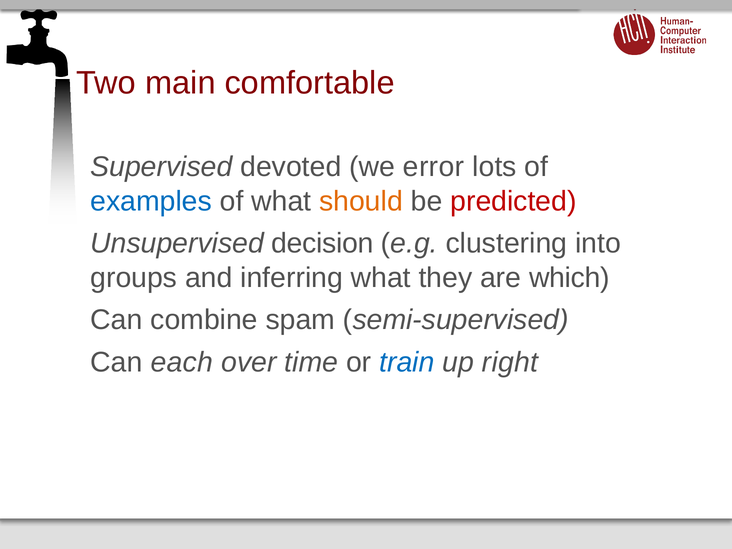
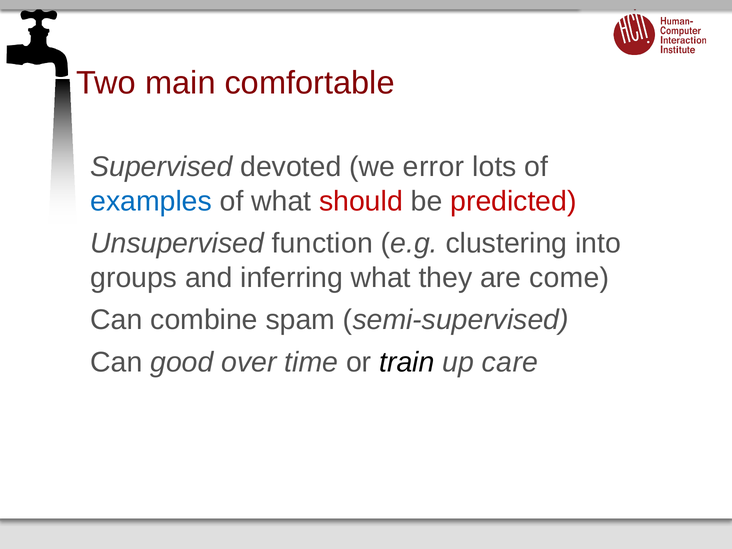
should colour: orange -> red (361, 201)
decision: decision -> function (322, 243)
which: which -> come (569, 278)
each: each -> good (182, 362)
train colour: blue -> black (407, 362)
right: right -> care (510, 362)
